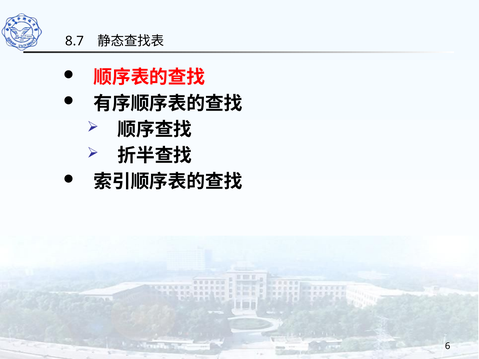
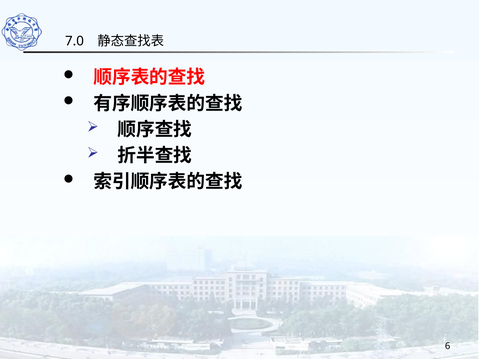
8.7: 8.7 -> 7.0 (74, 41)
